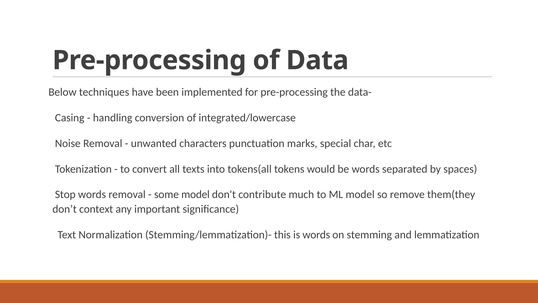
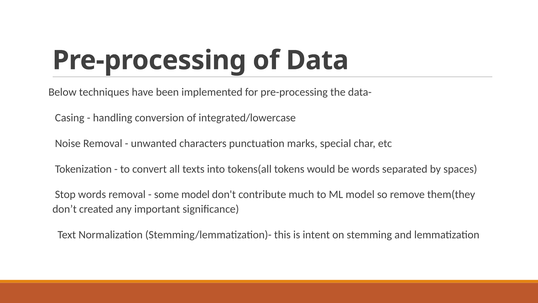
context: context -> created (96, 209)
is words: words -> intent (316, 234)
